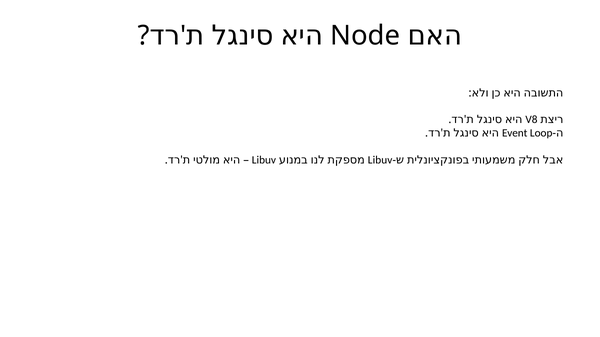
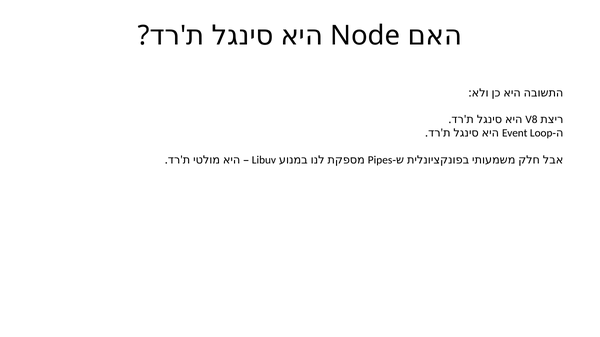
Libuv: Libuv -> Pipes (380, 160)
